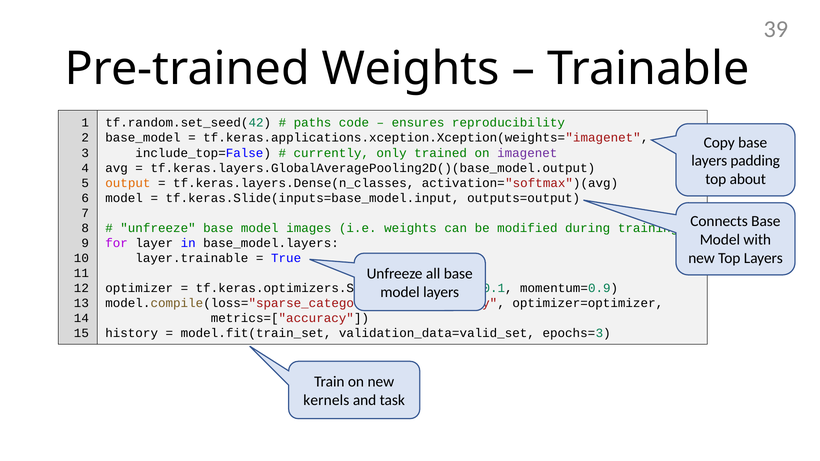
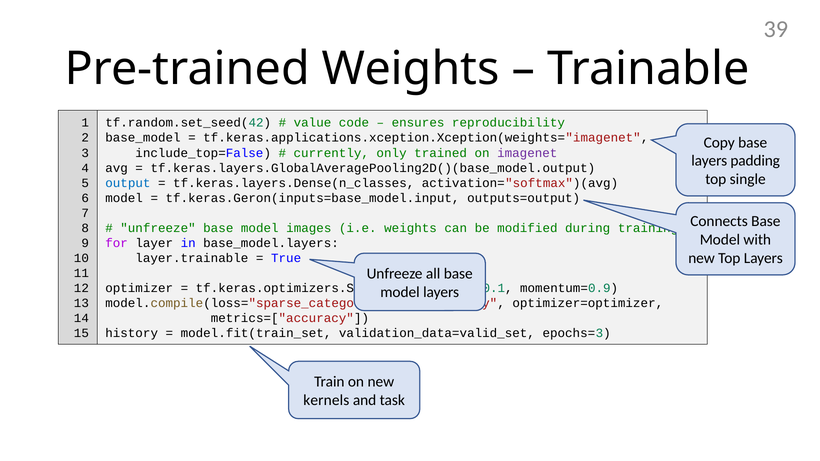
paths: paths -> value (312, 123)
about: about -> single (748, 179)
output colour: orange -> blue (128, 183)
tf.keras.Slide(inputs=base_model.input: tf.keras.Slide(inputs=base_model.input -> tf.keras.Geron(inputs=base_model.input (313, 198)
